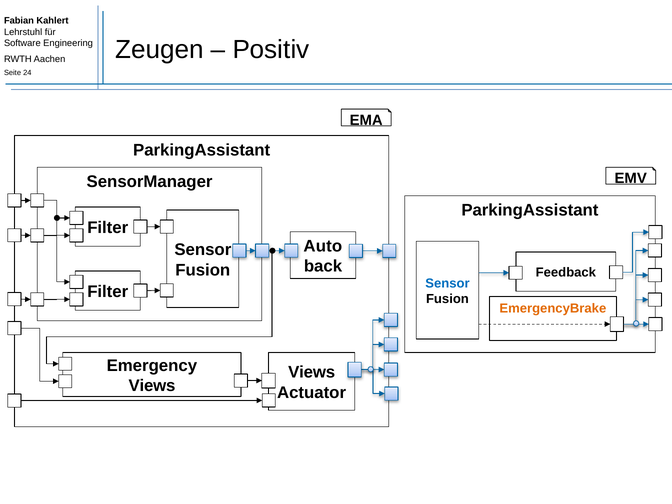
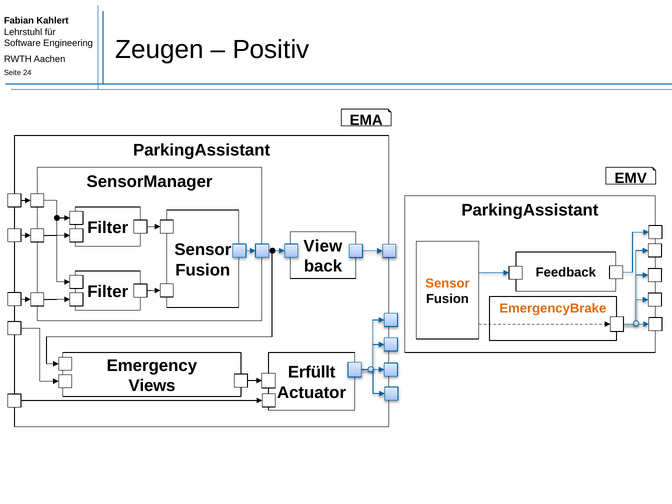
Auto: Auto -> View (323, 246)
Sensor colour: blue -> orange (447, 283)
Views: Views -> Erfüllt (312, 372)
